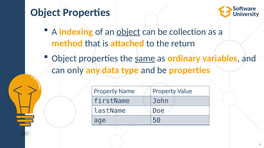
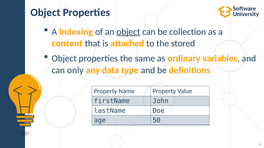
method: method -> content (67, 44)
return: return -> stored (183, 44)
same underline: present -> none (145, 59)
be properties: properties -> definitions (190, 70)
